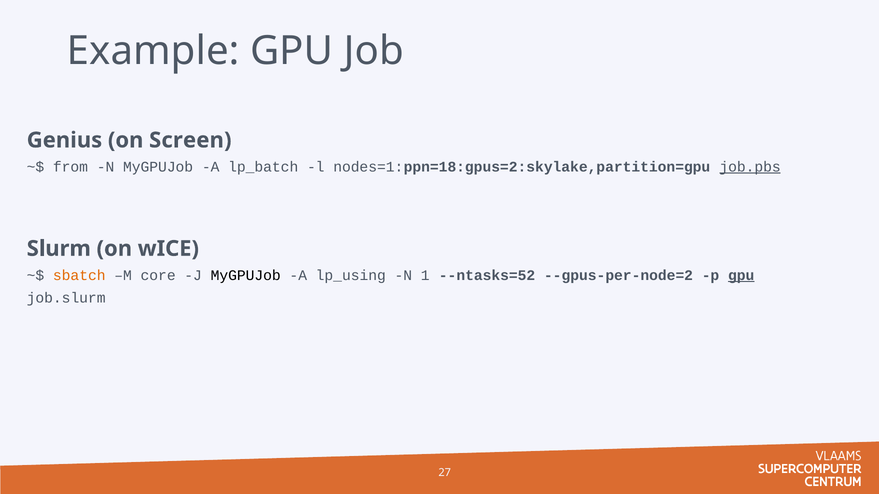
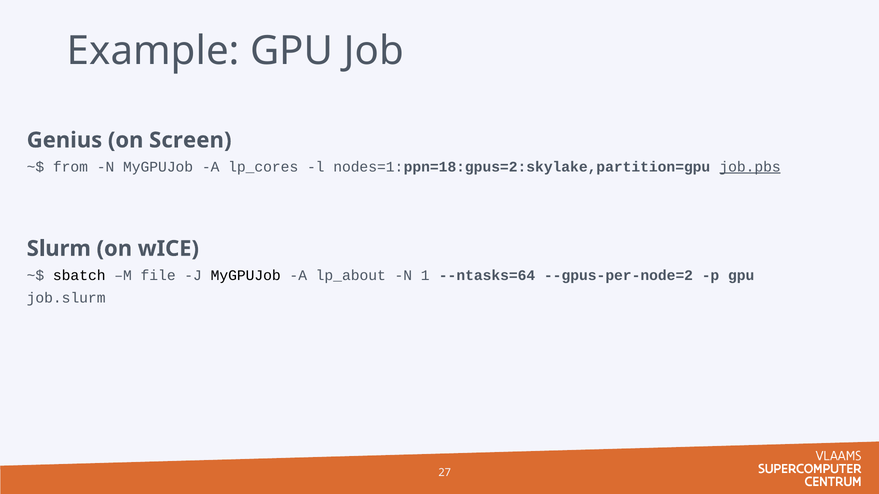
lp_batch: lp_batch -> lp_cores (263, 167)
sbatch colour: orange -> black (79, 276)
core: core -> file (158, 276)
lp_using: lp_using -> lp_about (351, 276)
--ntasks=52: --ntasks=52 -> --ntasks=64 (487, 276)
gpu underline: present -> none (741, 276)
